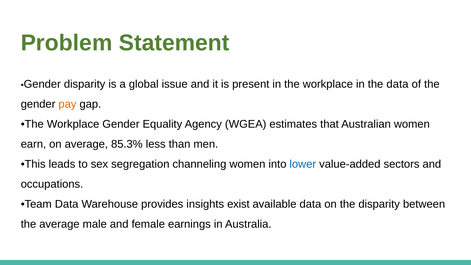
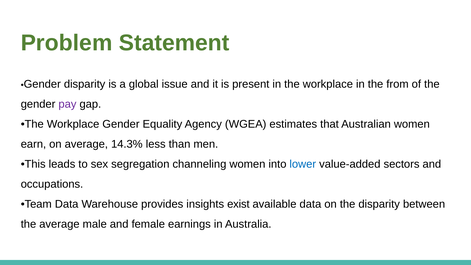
the data: data -> from (398, 84)
pay colour: orange -> purple (67, 104)
85.3%: 85.3% -> 14.3% (127, 144)
